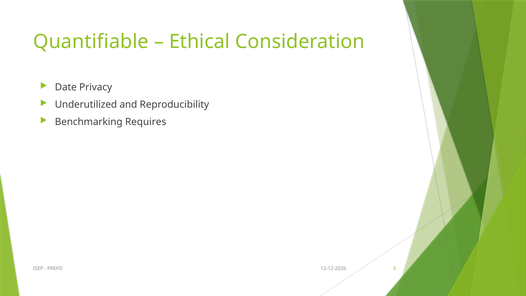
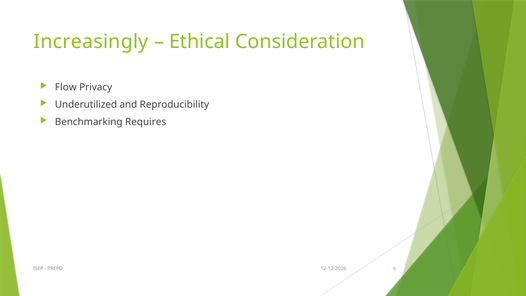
Quantifiable: Quantifiable -> Increasingly (91, 41)
Date: Date -> Flow (66, 87)
